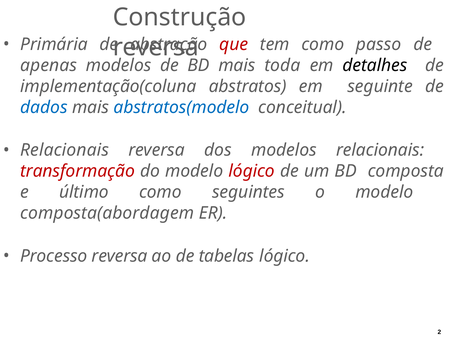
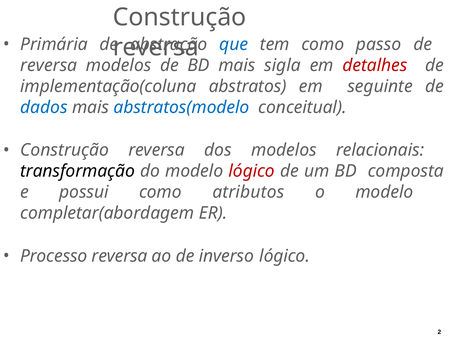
que colour: red -> blue (234, 44)
apenas: apenas -> reversa (49, 65)
toda: toda -> sigla (283, 65)
detalhes colour: black -> red (375, 65)
Relacionais: Relacionais -> Construção (65, 150)
transformação colour: red -> black (78, 171)
último: último -> possui (84, 192)
seguintes: seguintes -> atributos (248, 192)
composta(abordagem: composta(abordagem -> completar(abordagem (107, 213)
tabelas: tabelas -> inverso (226, 256)
